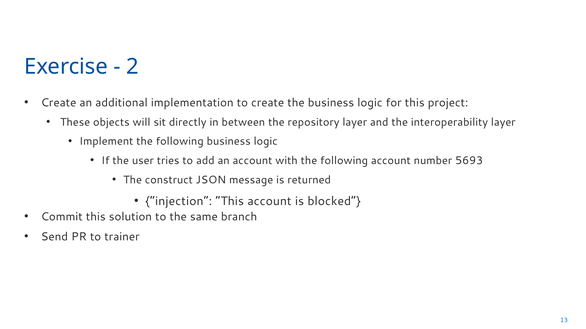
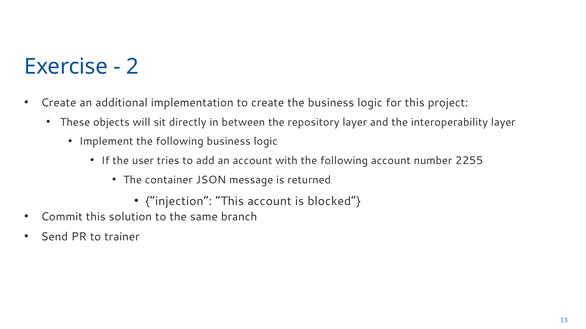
5693: 5693 -> 2255 (469, 161)
construct: construct -> container (169, 180)
